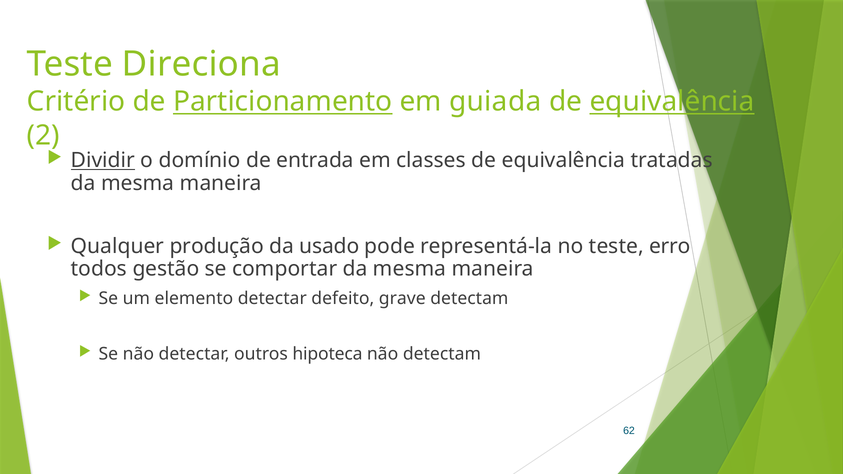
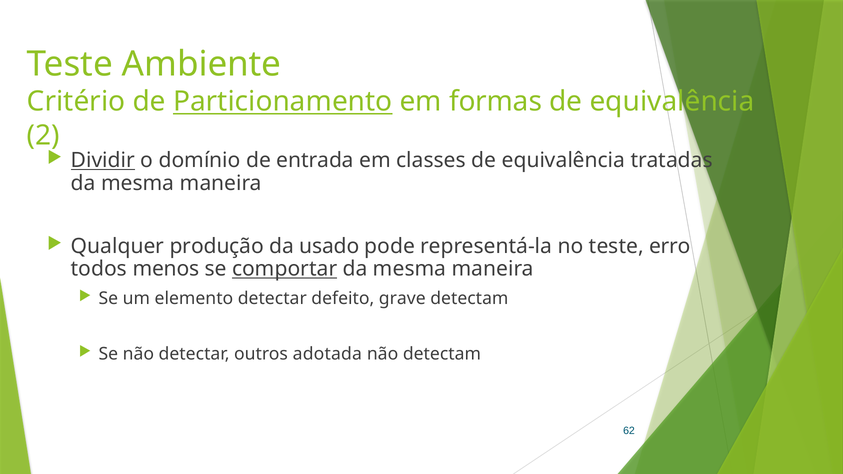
Direciona: Direciona -> Ambiente (202, 64)
guiada: guiada -> formas (496, 102)
equivalência underline: present -> none (672, 102)
gestão: gestão -> menos (166, 269)
comportar underline: none -> present (285, 269)
hipoteca: hipoteca -> adotada (327, 354)
